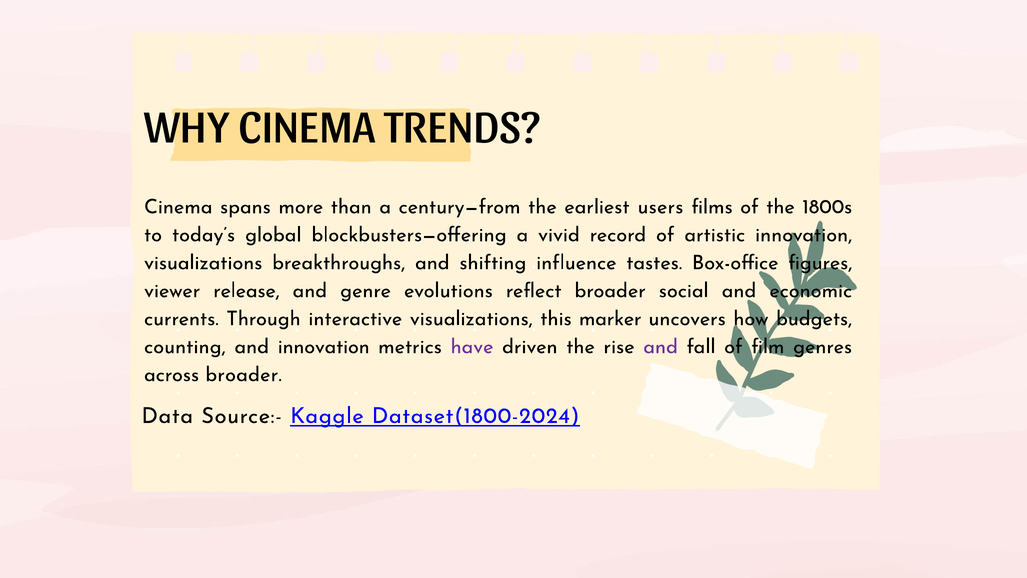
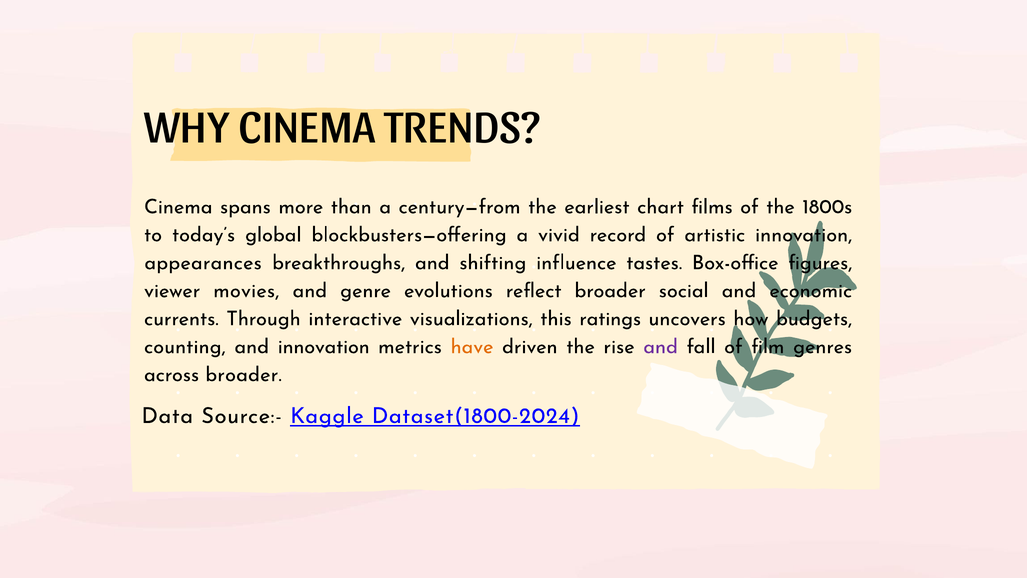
users: users -> chart (661, 207)
visualizations: visualizations -> appearances (203, 262)
release: release -> movies (246, 290)
marker: marker -> ratings (610, 318)
have colour: purple -> orange (472, 346)
